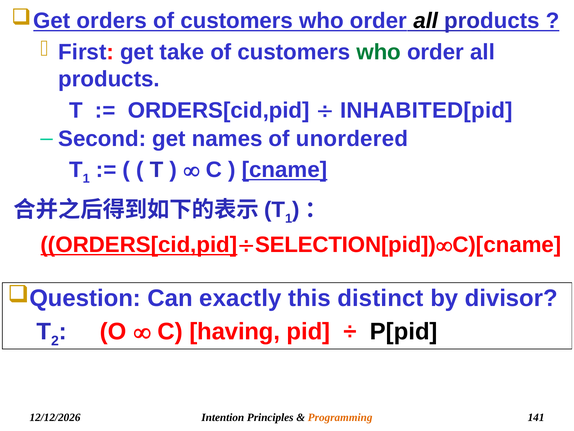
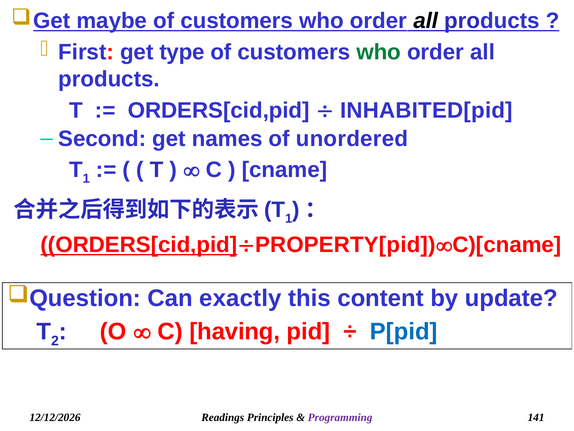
orders: orders -> maybe (112, 21)
take: take -> type (182, 52)
cname underline: present -> none (285, 170)
SELECTION[pid: SELECTION[pid -> PROPERTY[pid (345, 245)
distinct: distinct -> content (381, 298)
divisor: divisor -> update (511, 298)
P[pid colour: black -> blue (404, 331)
Intention: Intention -> Readings (223, 417)
Programming colour: orange -> purple (340, 417)
